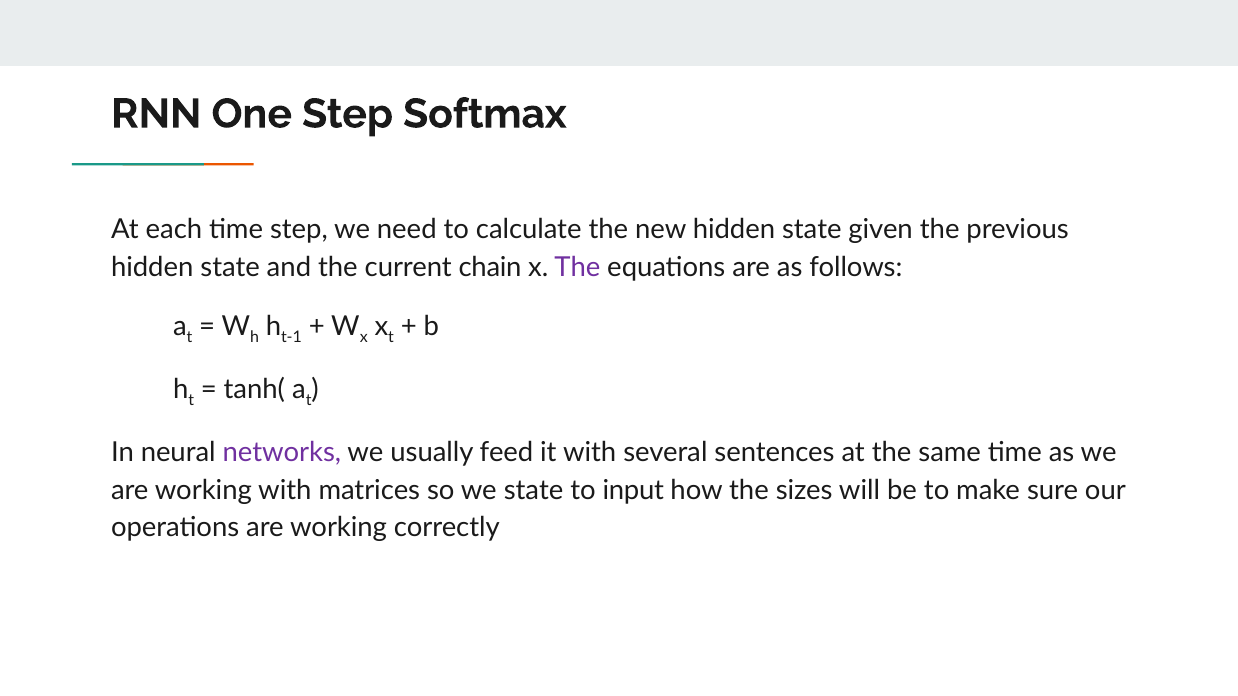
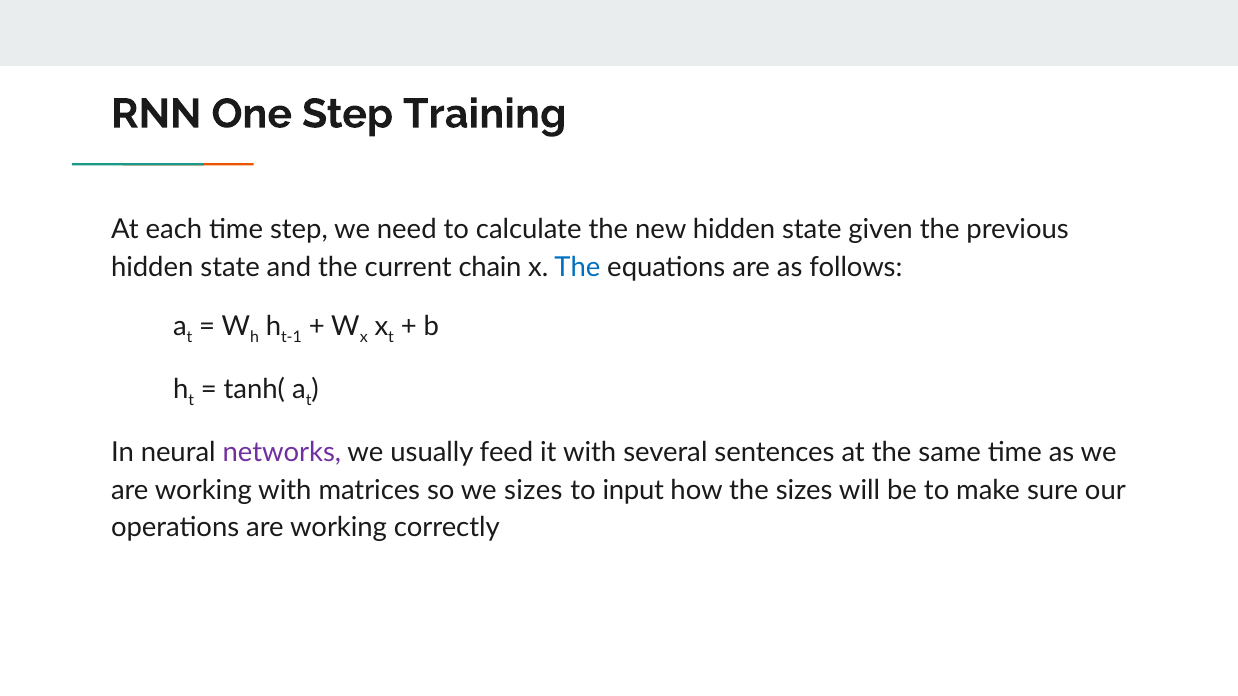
Softmax: Softmax -> Training (485, 114)
The colour: purple -> blue (577, 267)
we state: state -> sizes (533, 490)
